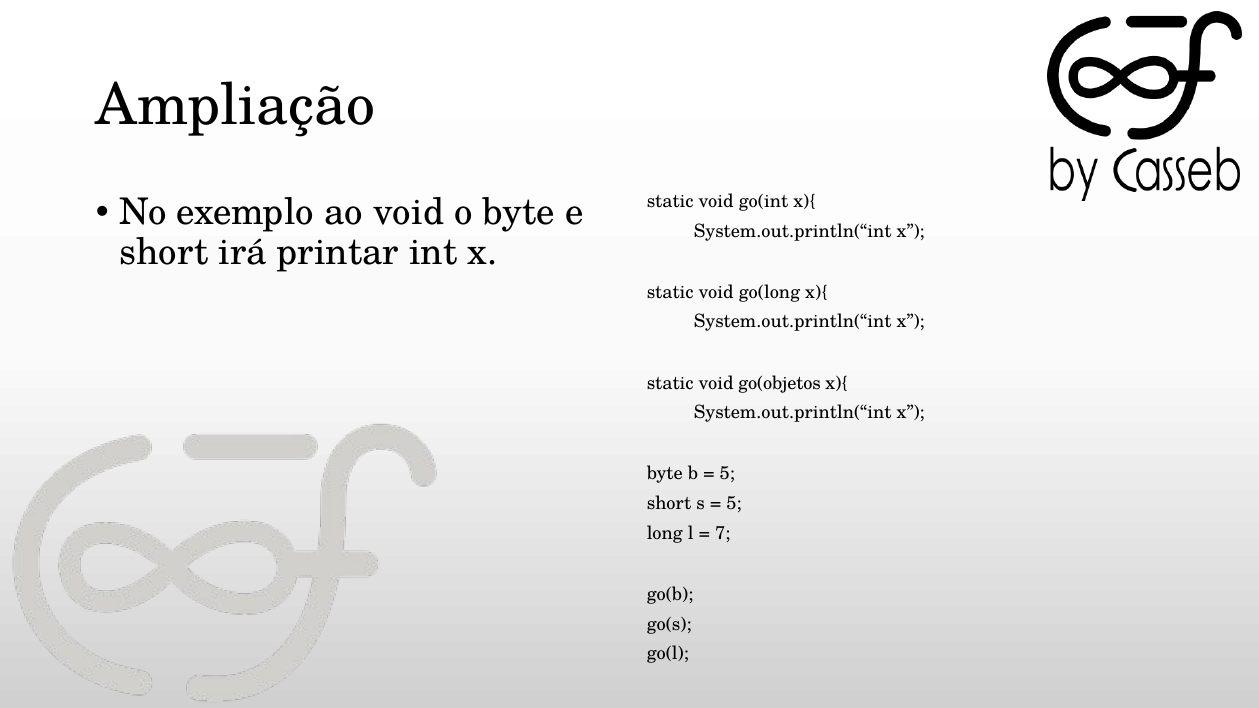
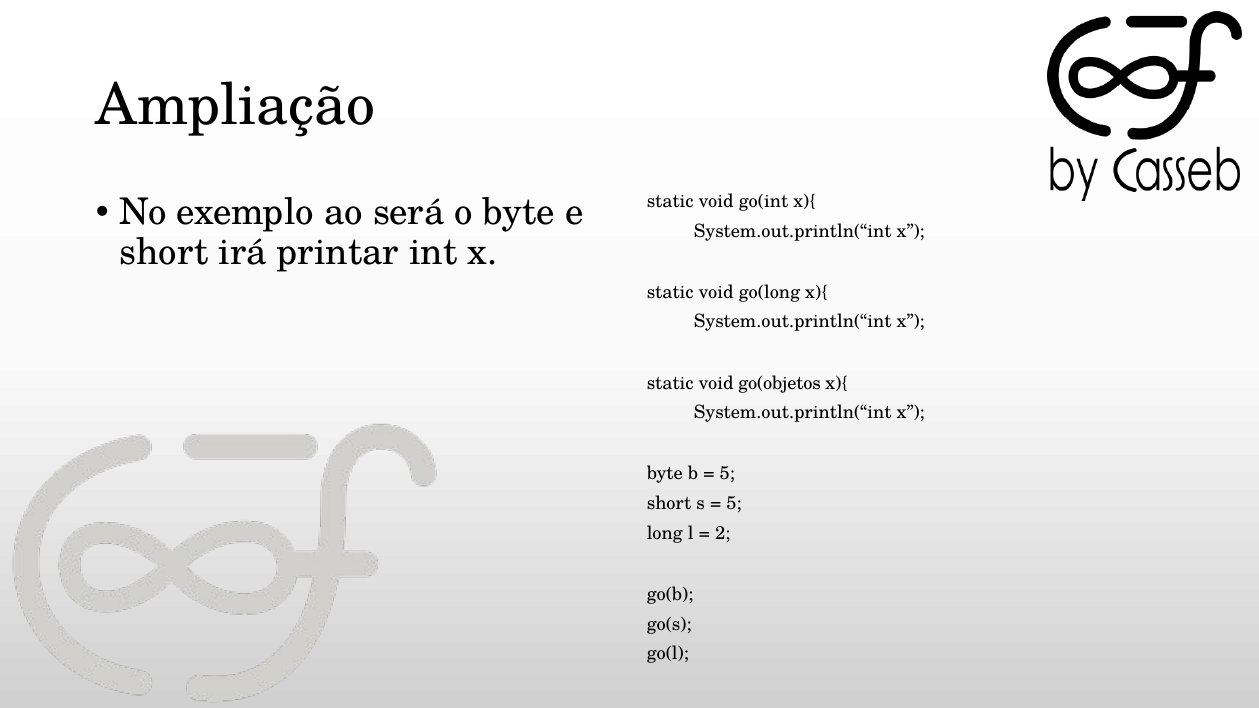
ao void: void -> será (409, 213)
7: 7 -> 2 (723, 533)
